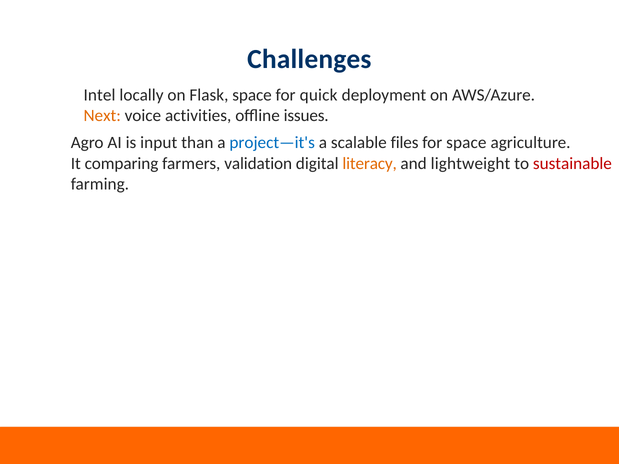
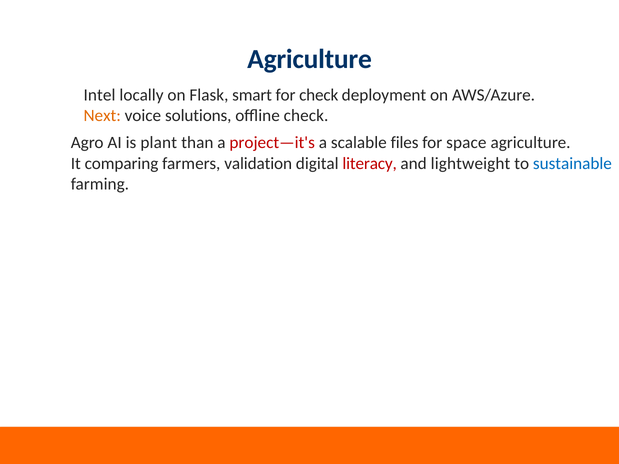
Challenges: Challenges -> Agriculture (310, 59)
Flask space: space -> smart (252, 95)
for quick: quick -> check (319, 95)
activities: activities -> solutions (198, 116)
offline issues: issues -> check (306, 116)
input: input -> plant (159, 143)
project—it's colour: blue -> red (272, 143)
literacy colour: orange -> red (370, 164)
sustainable colour: red -> blue (572, 164)
